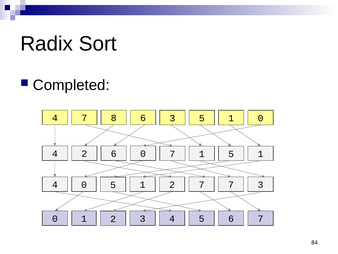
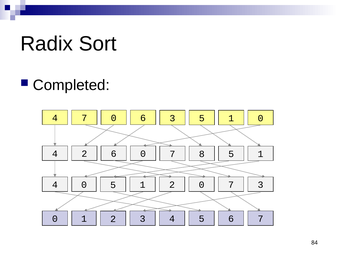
7 8: 8 -> 0 (114, 118)
7 1: 1 -> 8 (202, 154)
2 7: 7 -> 0 (202, 185)
